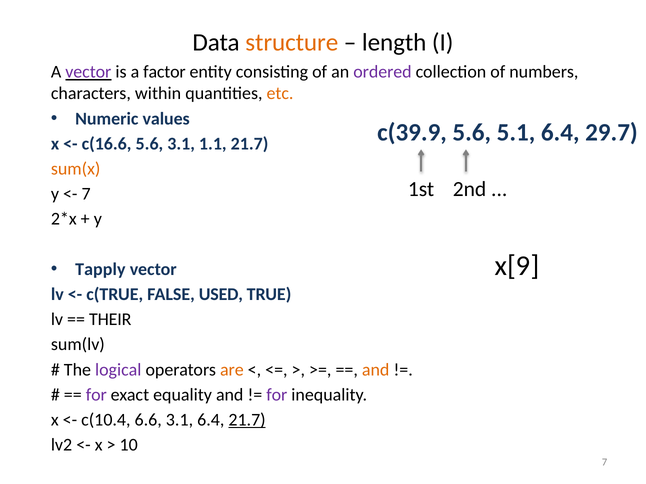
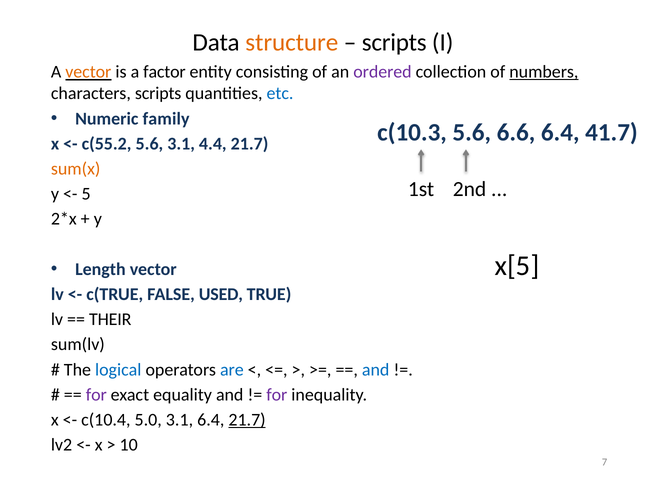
length: length -> scripts (394, 42)
vector colour: purple -> orange (88, 72)
numbers underline: none -> present (544, 72)
characters within: within -> scripts (158, 94)
etc colour: orange -> blue (280, 94)
values: values -> family (166, 119)
c(39.9: c(39.9 -> c(10.3 (412, 133)
5.1: 5.1 -> 6.6 (516, 133)
29.7: 29.7 -> 41.7 (611, 133)
c(16.6: c(16.6 -> c(55.2 (107, 144)
1.1: 1.1 -> 4.4 (213, 144)
7: 7 -> 5 (86, 194)
x[9: x[9 -> x[5 (517, 266)
Tapply: Tapply -> Length (100, 269)
logical colour: purple -> blue (118, 370)
are colour: orange -> blue (232, 370)
and colour: orange -> blue (376, 370)
6.6: 6.6 -> 5.0 (148, 420)
